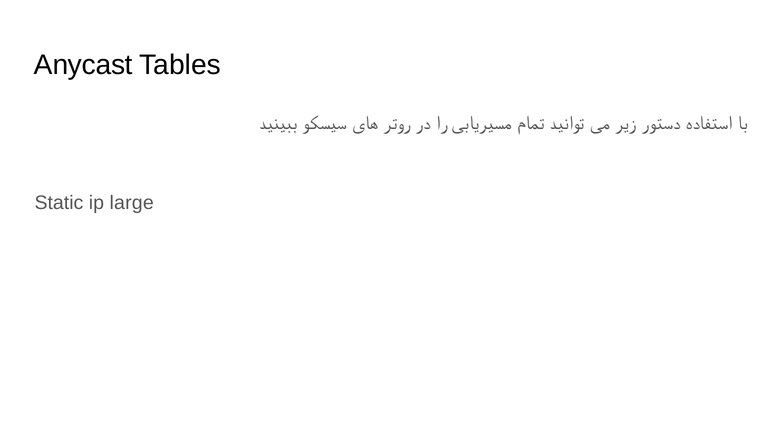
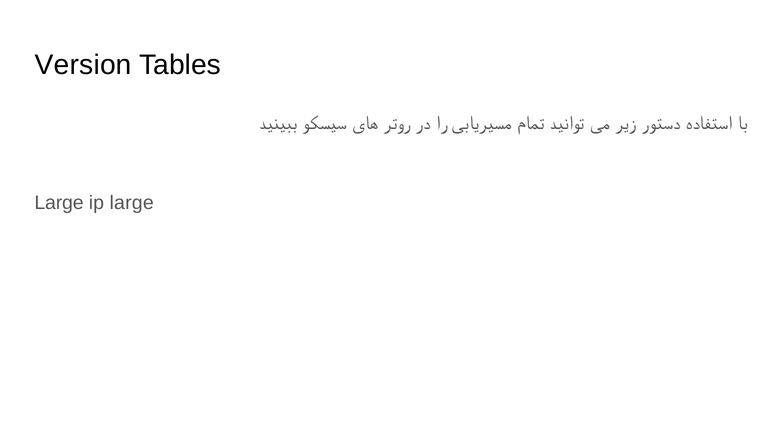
Anycast: Anycast -> Version (83, 65)
Static: Static -> Large (59, 203)
